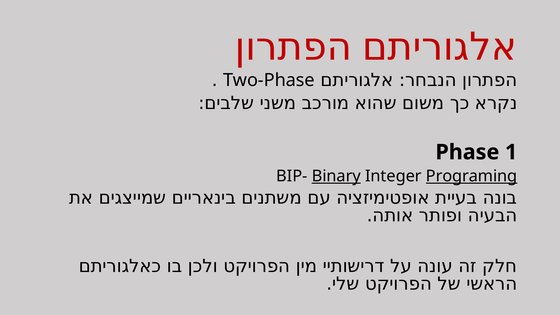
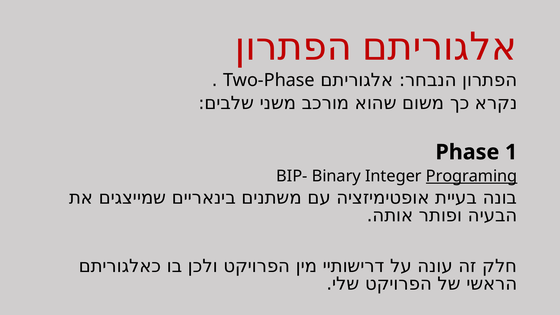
Binary underline: present -> none (336, 176)
